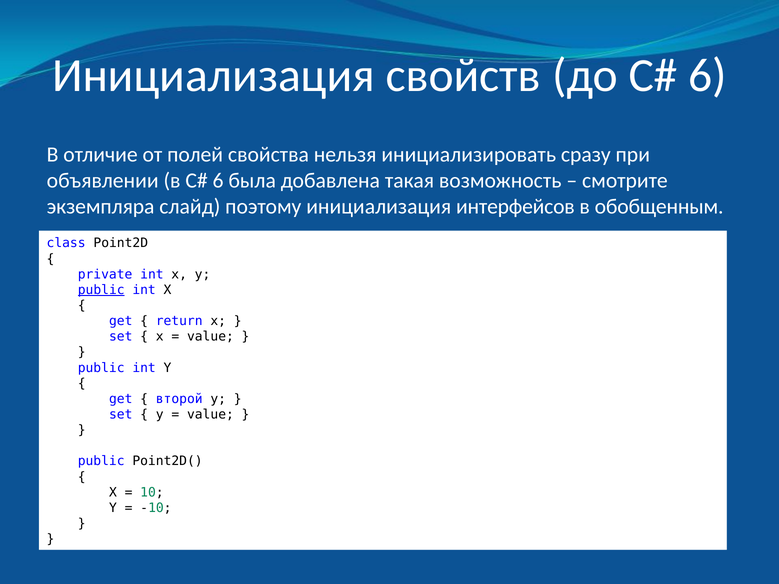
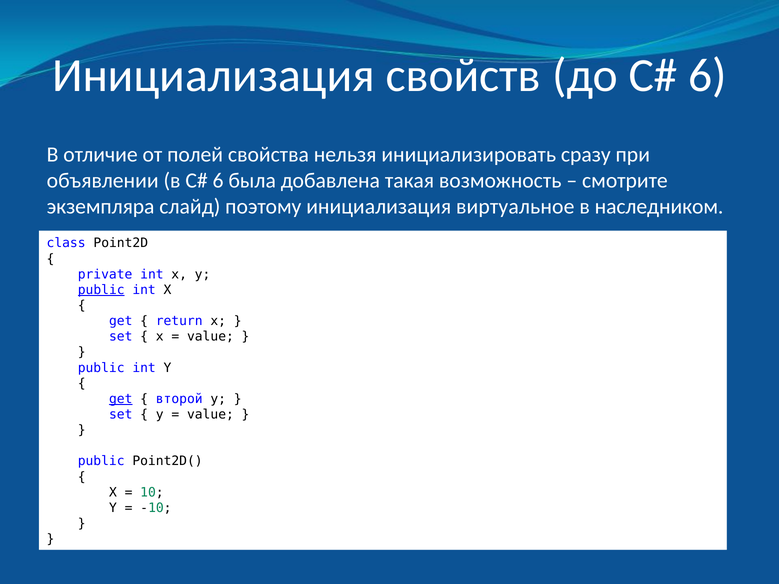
интерфейсов: интерфейсов -> виртуальное (515, 207)
обобщенным: обобщенным -> наследником (659, 207)
get underline: none -> present (121, 399)
